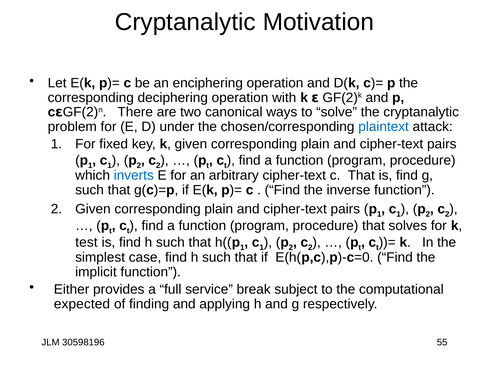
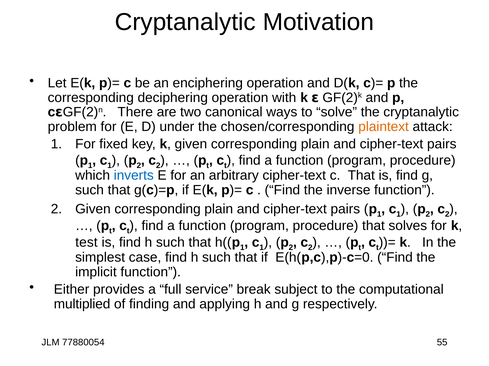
plaintext colour: blue -> orange (384, 127)
expected: expected -> multiplied (82, 305)
30598196: 30598196 -> 77880054 (83, 343)
